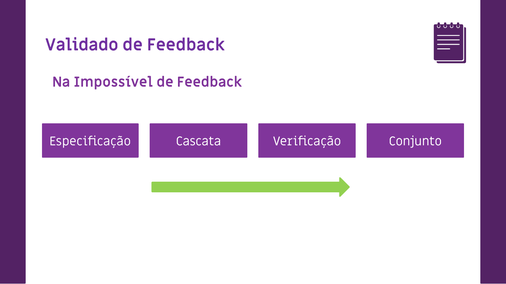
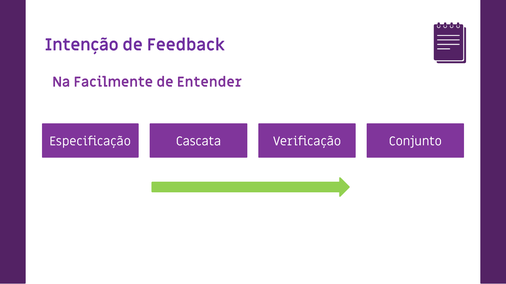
Validado: Validado -> Intenção (82, 45)
Impossível: Impossível -> Facilmente (113, 82)
Feedback: Feedback -> Entender (209, 82)
